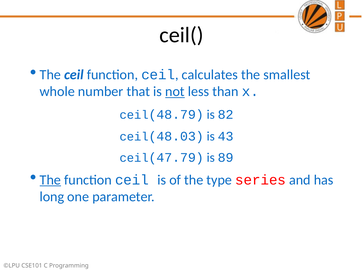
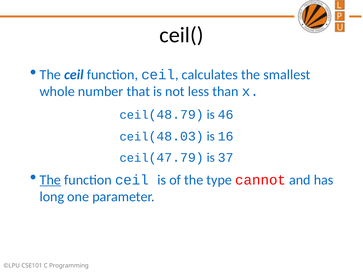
not underline: present -> none (175, 92)
82: 82 -> 46 (226, 115)
43: 43 -> 16 (226, 136)
89: 89 -> 37 (226, 158)
series: series -> cannot (261, 180)
